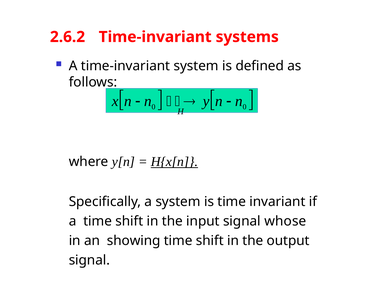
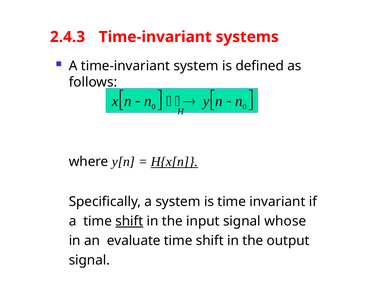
2.6.2: 2.6.2 -> 2.4.3 (68, 37)
shift underline: none -> present (129, 221)
showing: showing -> evaluate (134, 241)
